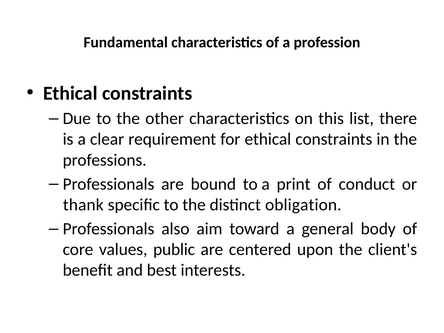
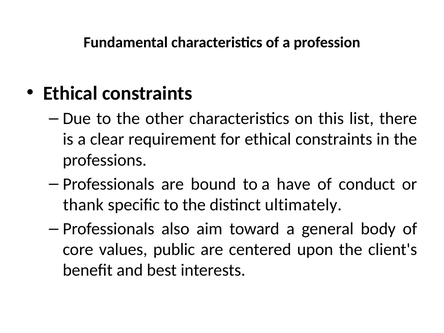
print: print -> have (294, 184)
obligation: obligation -> ultimately (303, 205)
